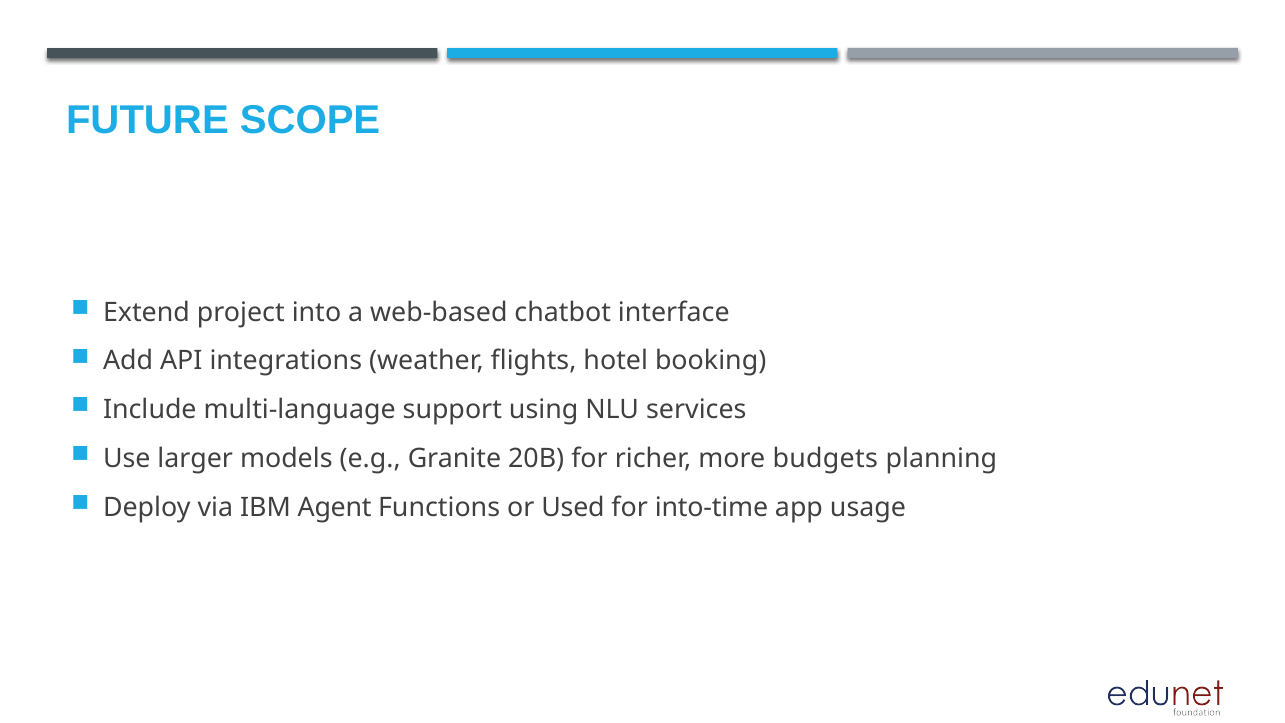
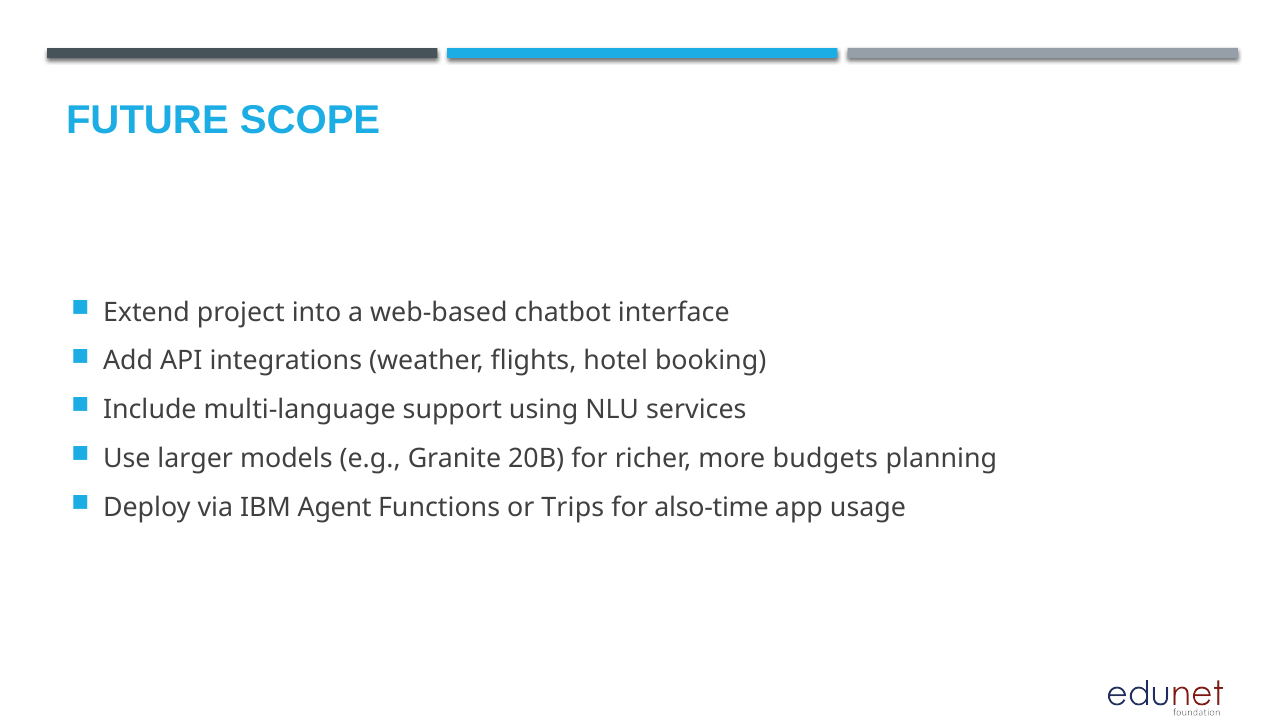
Used: Used -> Trips (573, 507)
into-time: into-time -> also-time (712, 507)
